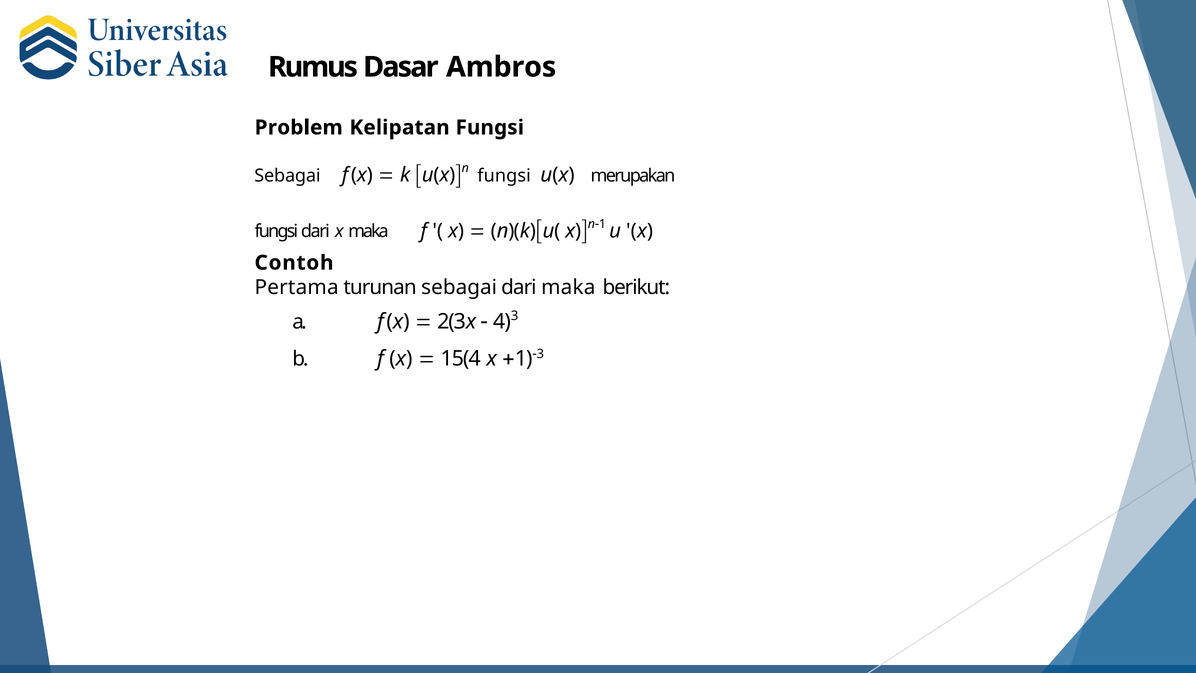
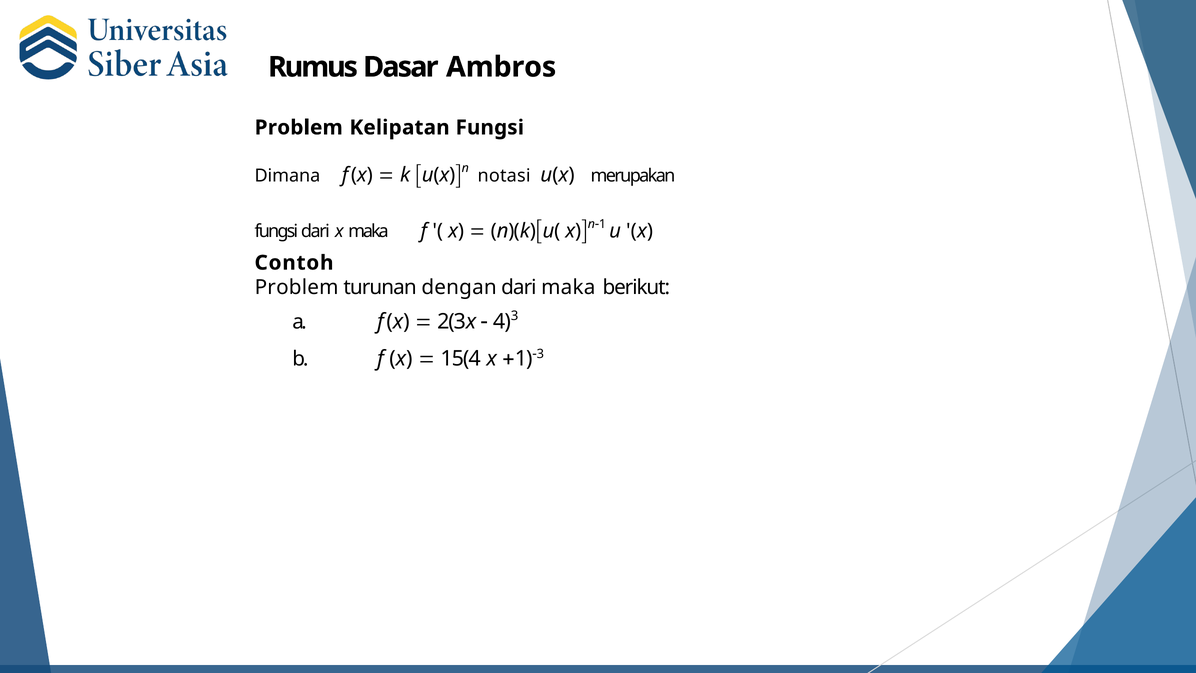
Sebagai: Sebagai -> Dimana (287, 176)
fungsi: fungsi -> notasi (504, 176)
Pertama: Pertama -> Problem (297, 287)
turunan sebagai: sebagai -> dengan (459, 287)
